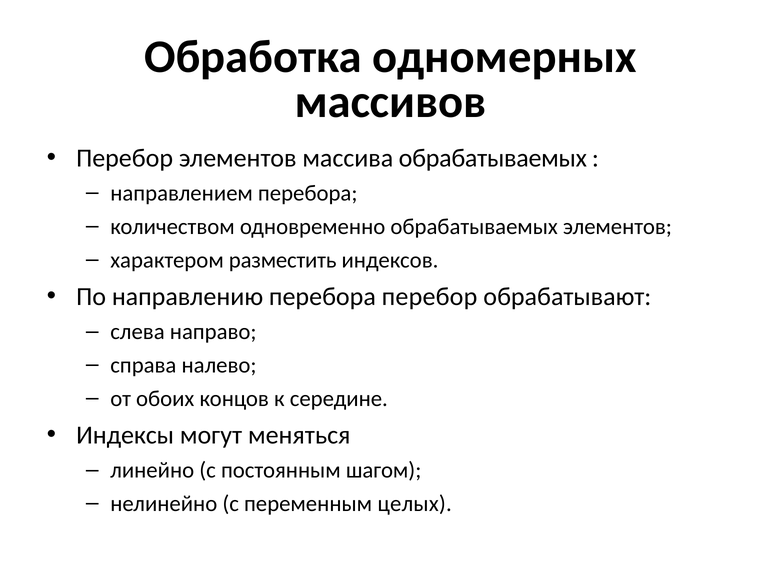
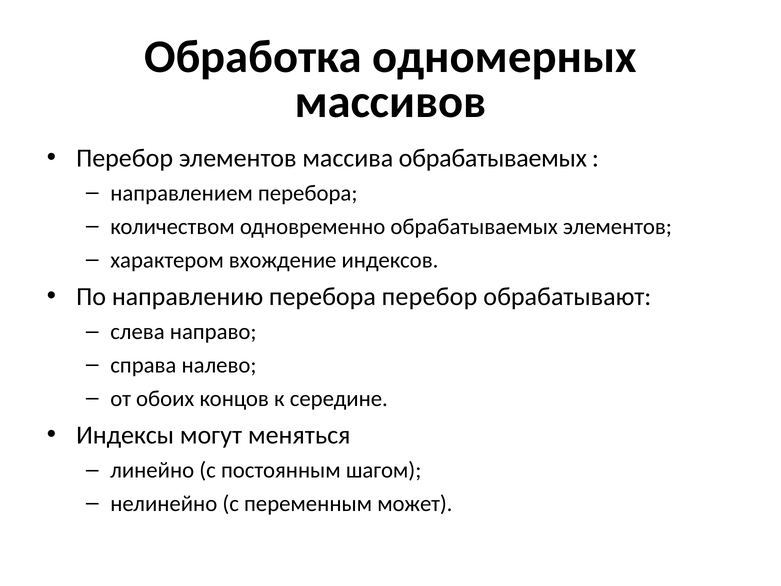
разместить: разместить -> вхождение (283, 260)
целых: целых -> может (415, 504)
